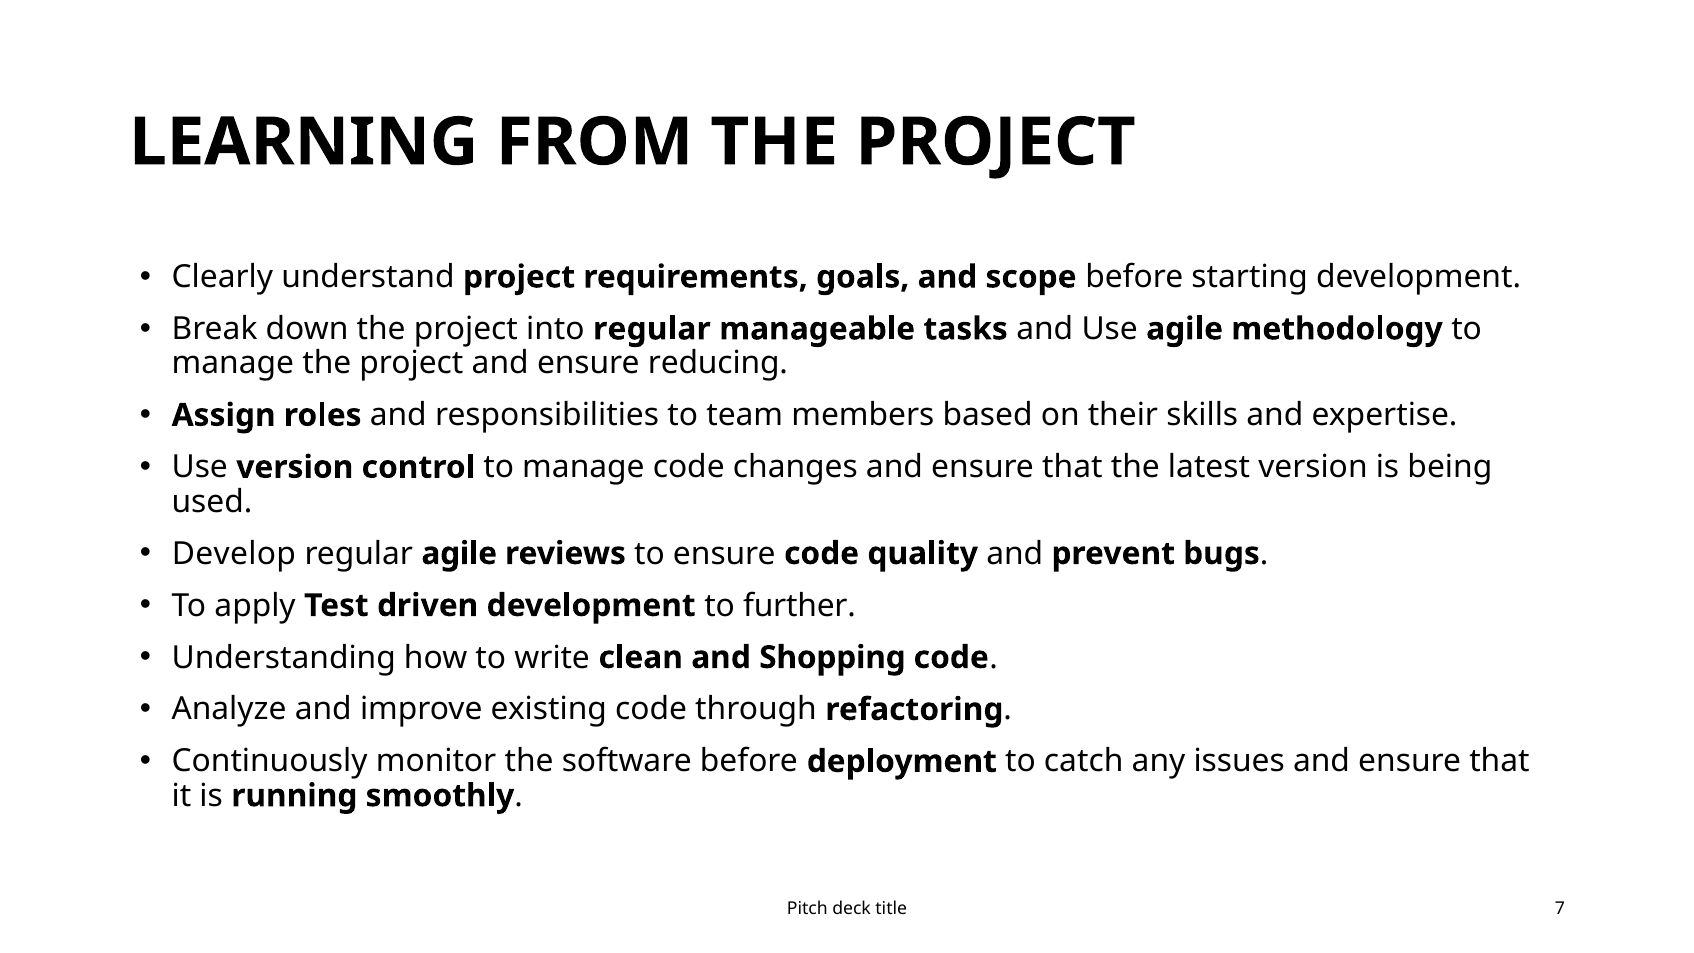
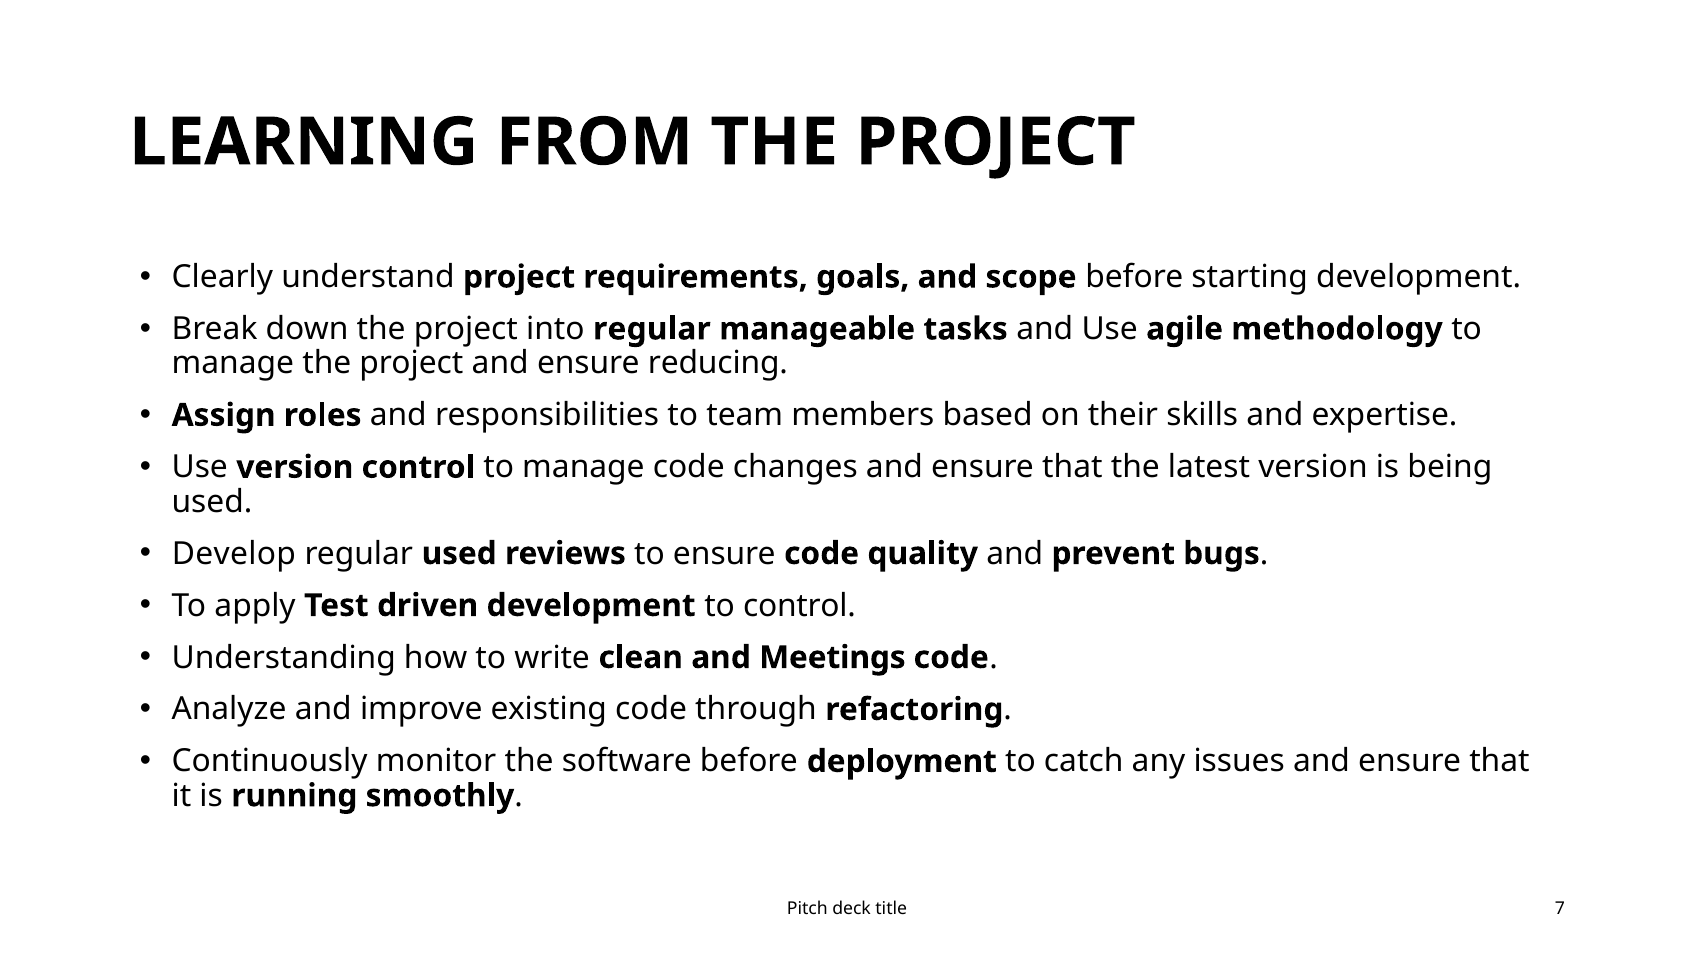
regular agile: agile -> used (459, 553)
to further: further -> control (799, 605)
Shopping: Shopping -> Meetings (832, 657)
